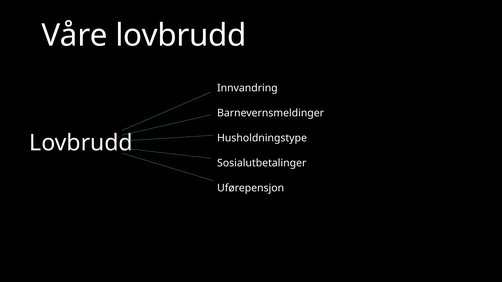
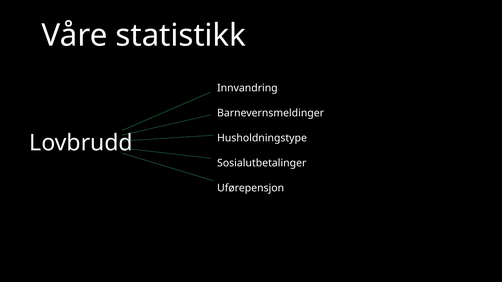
Våre lovbrudd: lovbrudd -> statistikk (181, 36)
